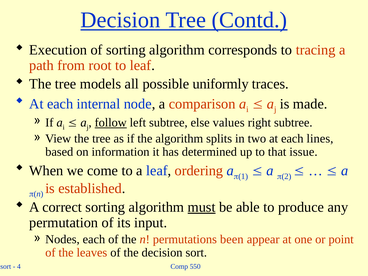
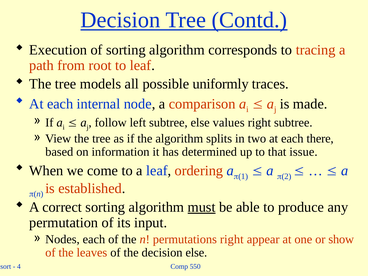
follow underline: present -> none (111, 123)
lines: lines -> there (320, 139)
permutations been: been -> right (232, 239)
point: point -> show (341, 239)
decision sort: sort -> else (196, 253)
